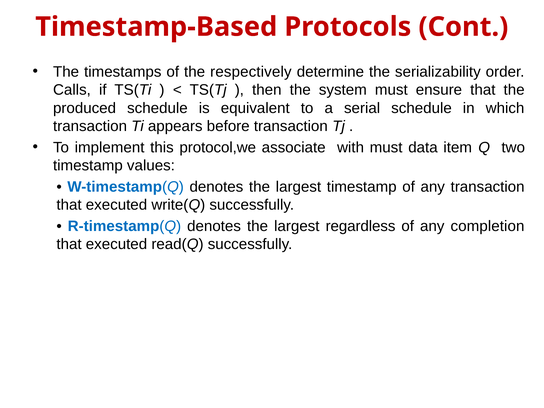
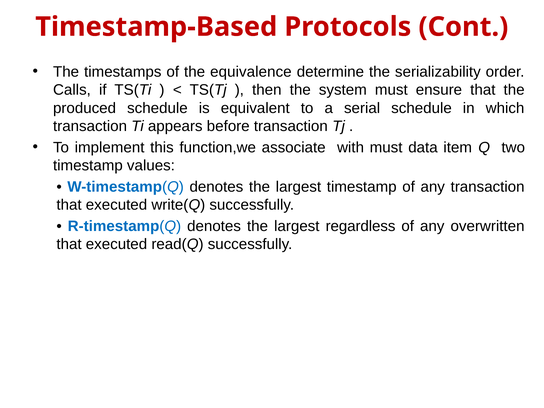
respectively: respectively -> equivalence (251, 72)
protocol,we: protocol,we -> function,we (218, 147)
completion: completion -> overwritten (488, 226)
